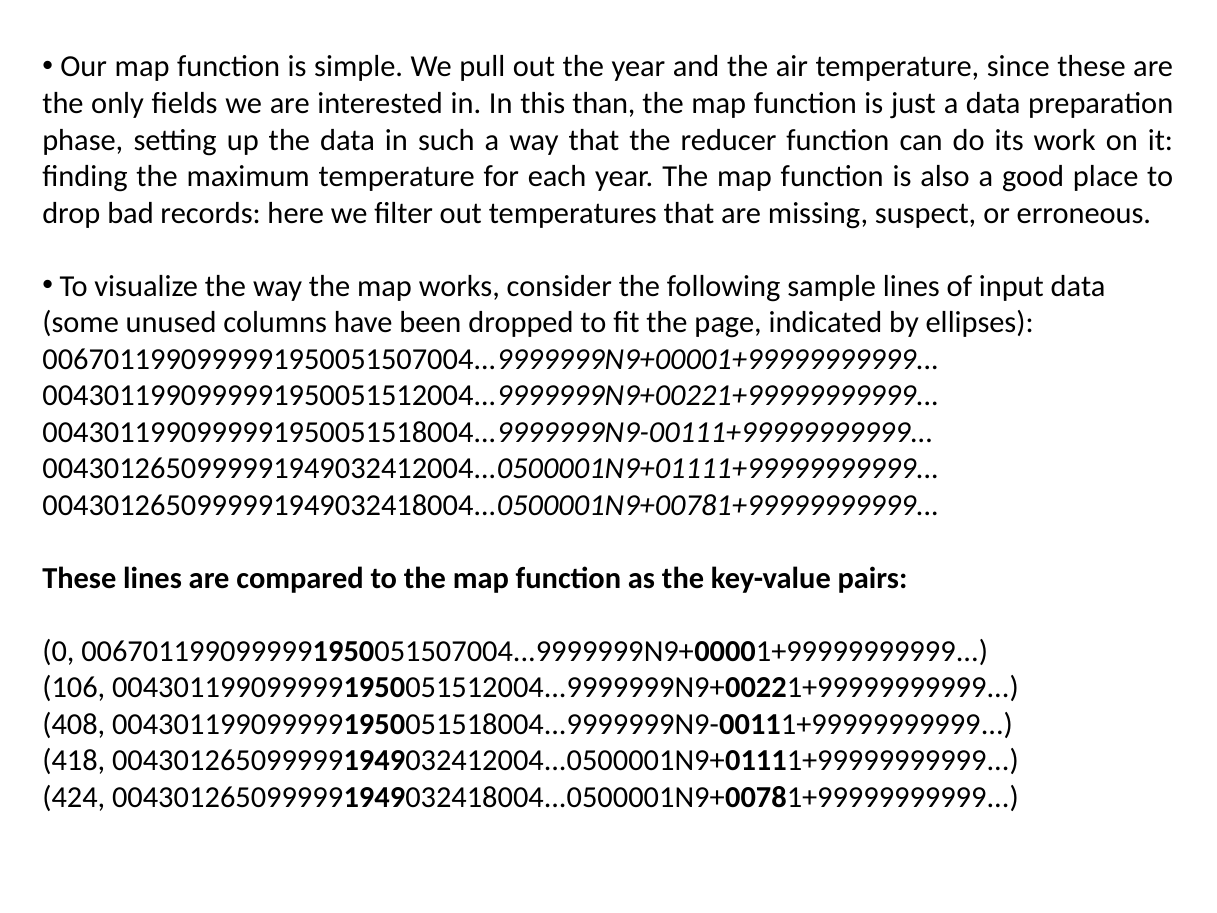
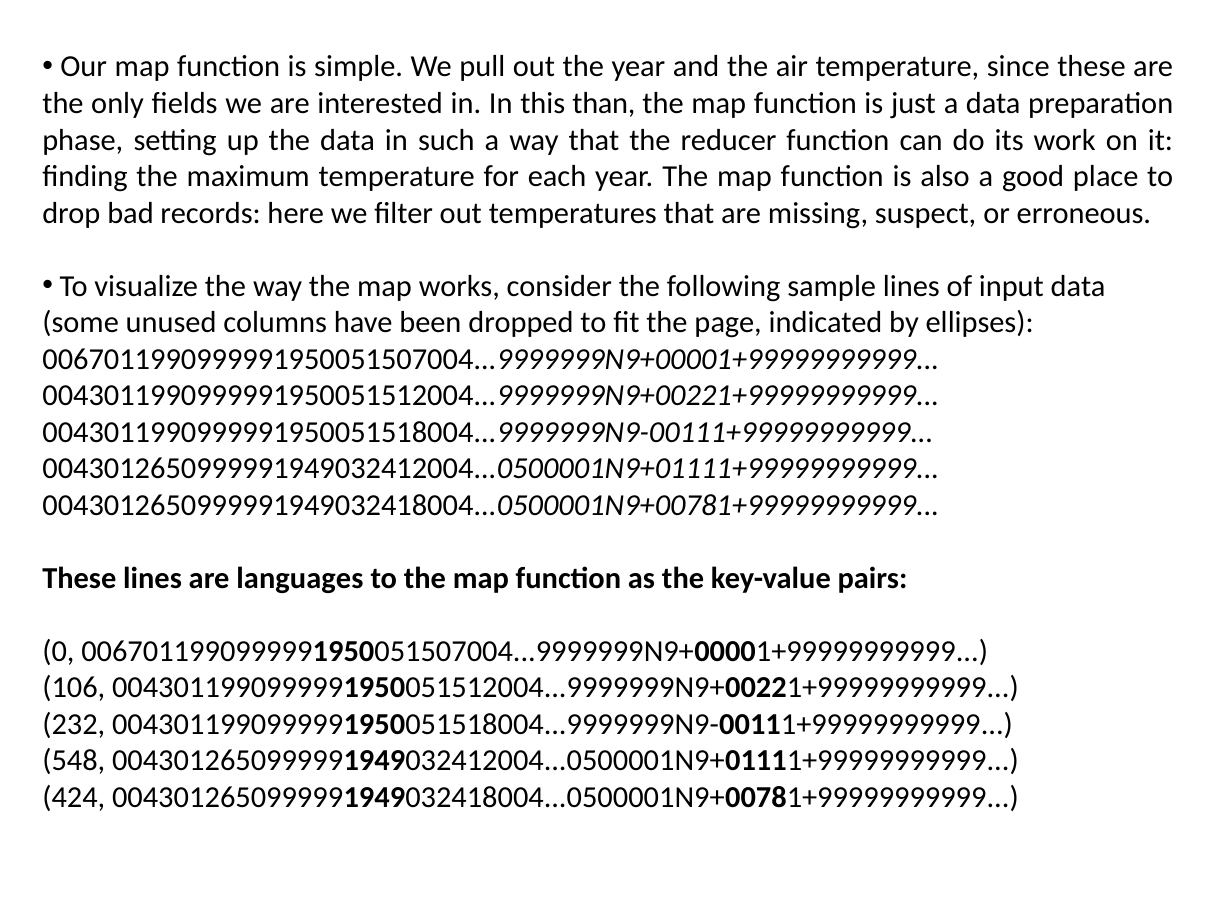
compared: compared -> languages (300, 578)
408: 408 -> 232 (74, 724)
418: 418 -> 548 (74, 761)
